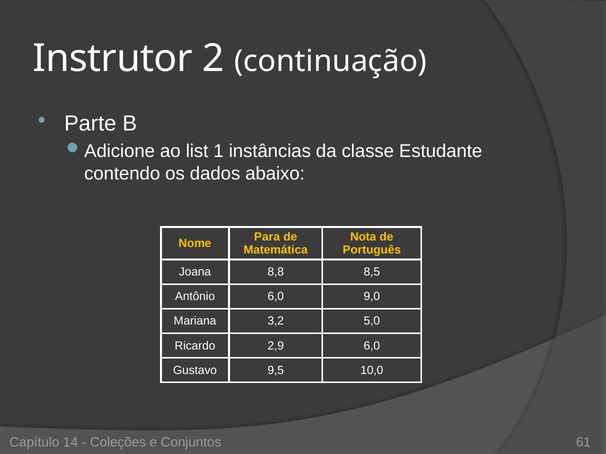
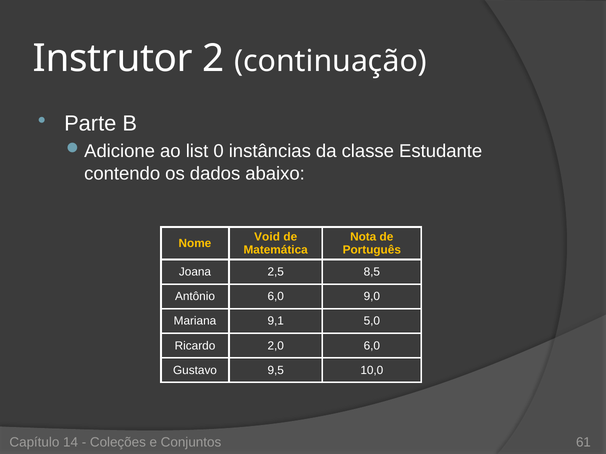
1: 1 -> 0 (219, 151)
Para: Para -> Void (267, 237)
8,8: 8,8 -> 2,5 (276, 272)
3,2: 3,2 -> 9,1 (276, 321)
2,9: 2,9 -> 2,0 (276, 346)
